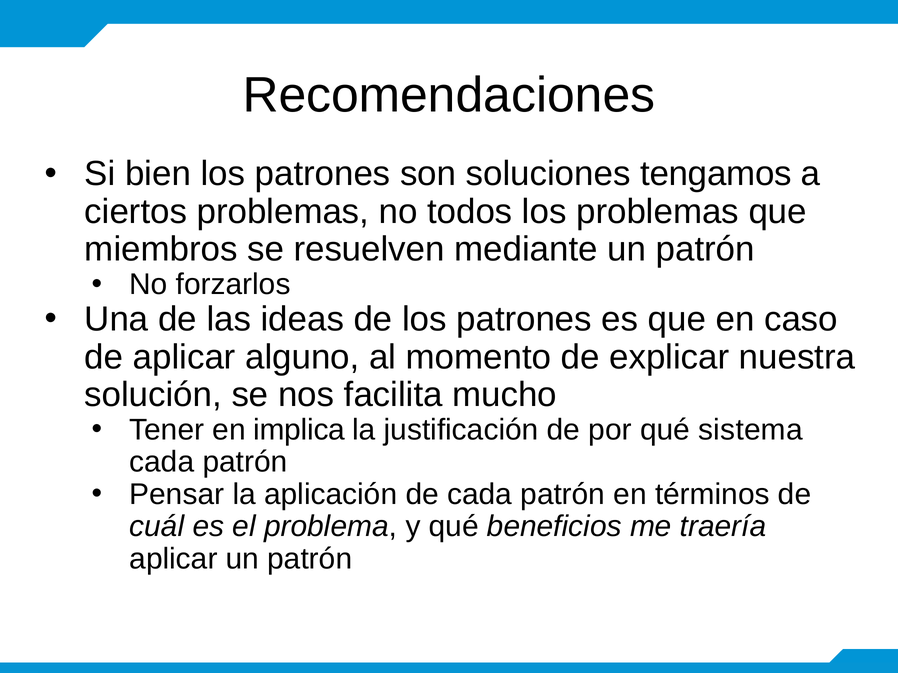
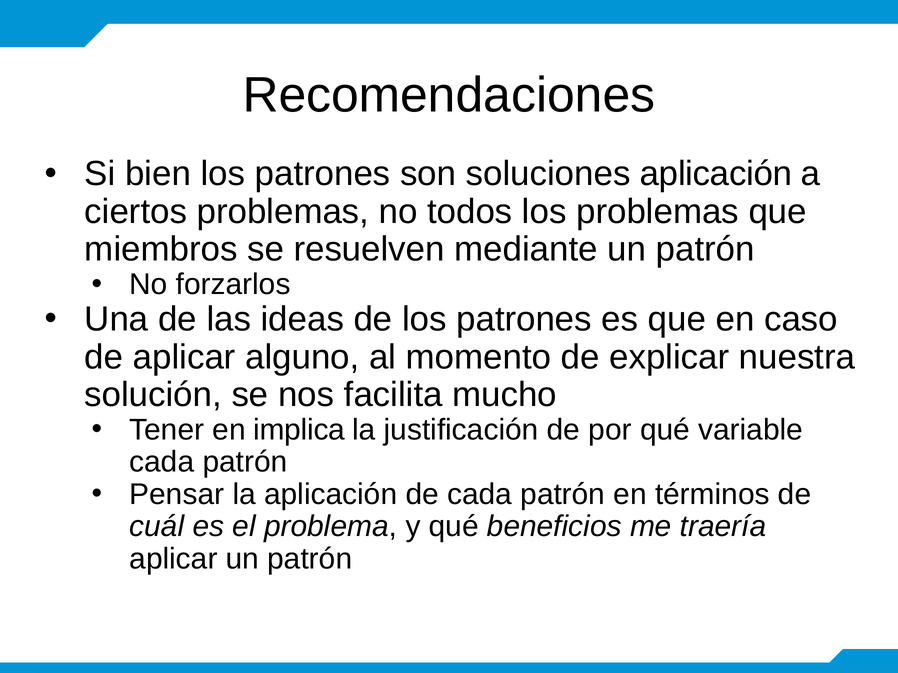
soluciones tengamos: tengamos -> aplicación (716, 174)
sistema: sistema -> variable (751, 430)
